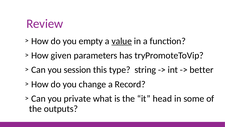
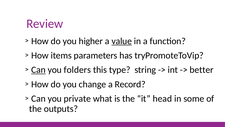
empty: empty -> higher (91, 41)
given: given -> items (61, 55)
Can underline: none -> present (38, 70)
session: session -> folders (77, 70)
